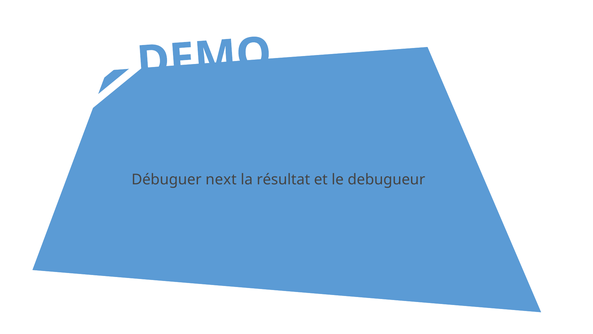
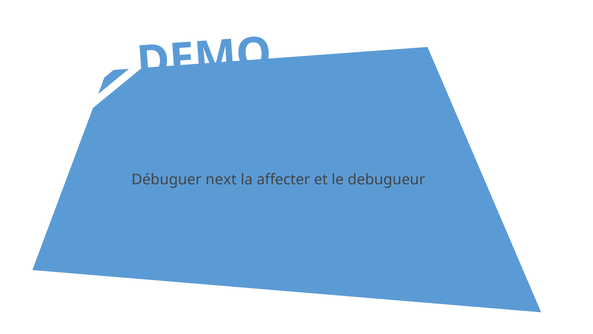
résultat: résultat -> affecter (283, 180)
